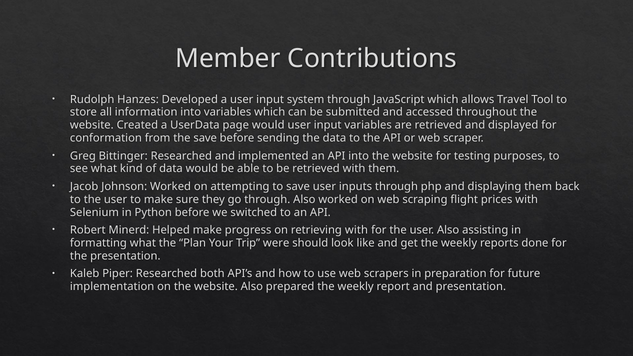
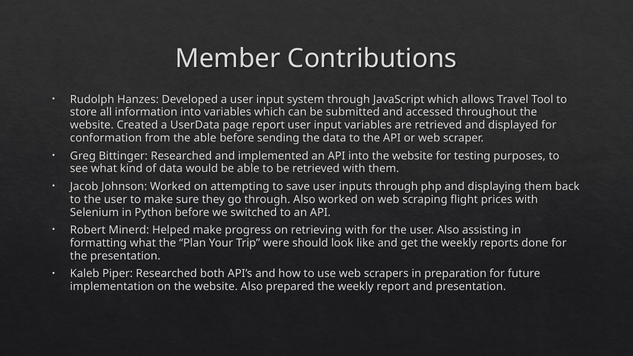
page would: would -> report (268, 125)
the save: save -> able (205, 138)
